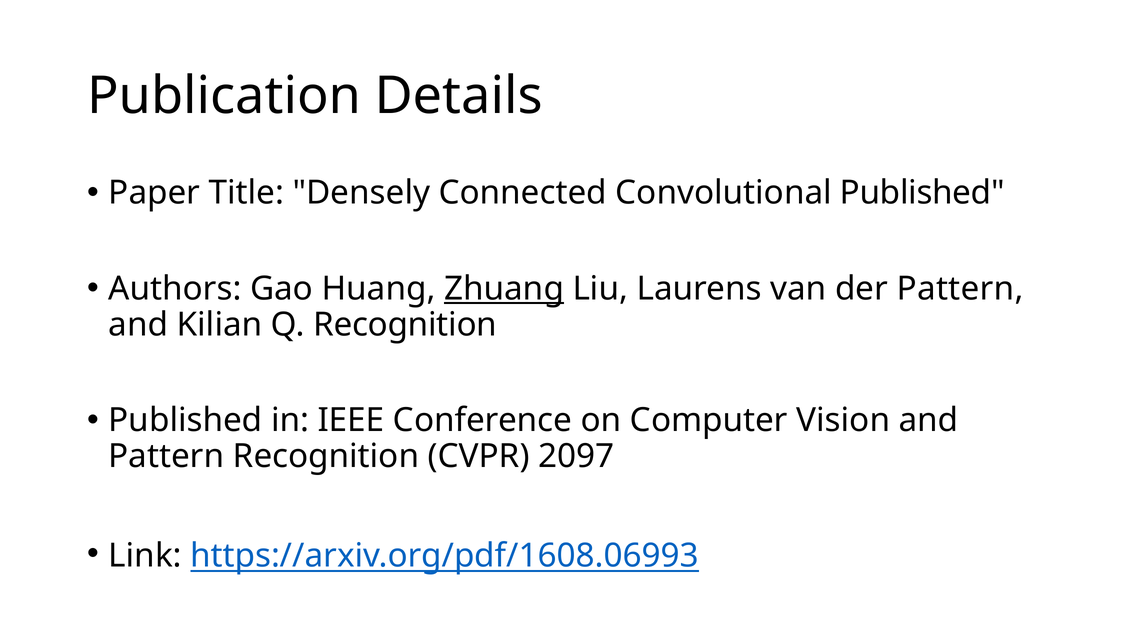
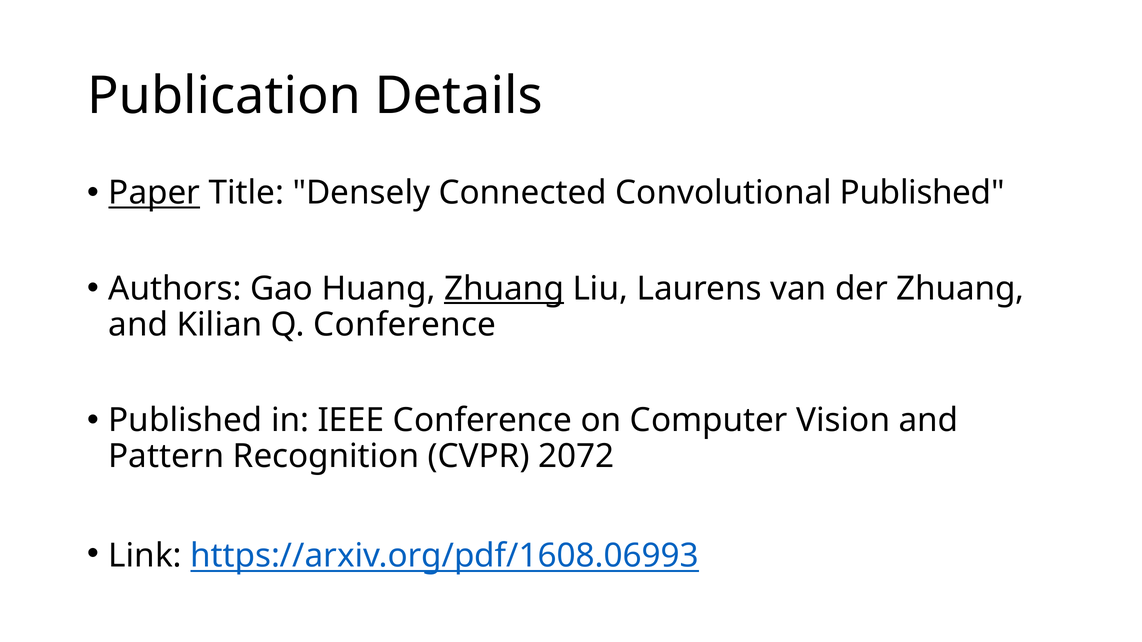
Paper underline: none -> present (154, 193)
der Pattern: Pattern -> Zhuang (960, 289)
Q Recognition: Recognition -> Conference (405, 325)
2097: 2097 -> 2072 (576, 457)
